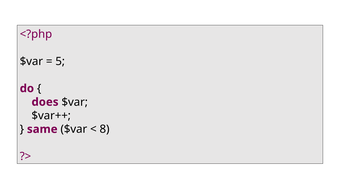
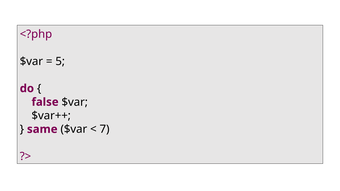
does: does -> false (45, 102)
8: 8 -> 7 (105, 129)
